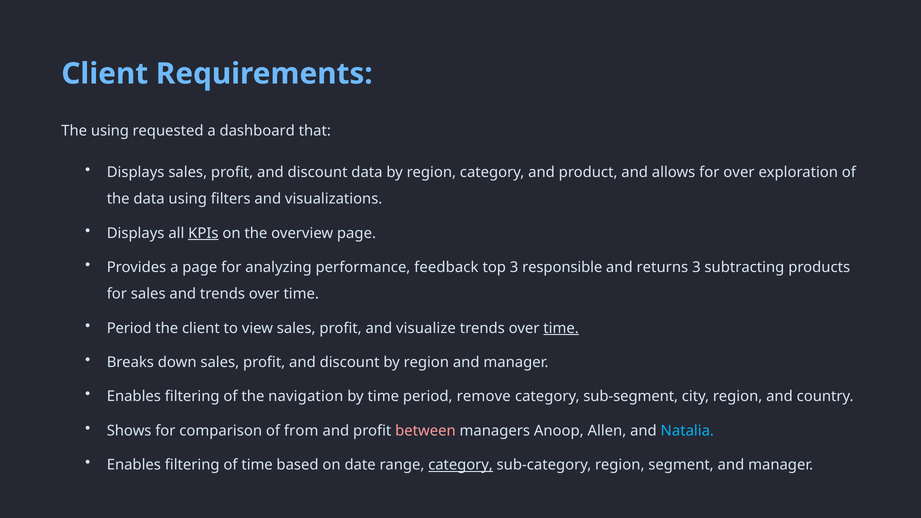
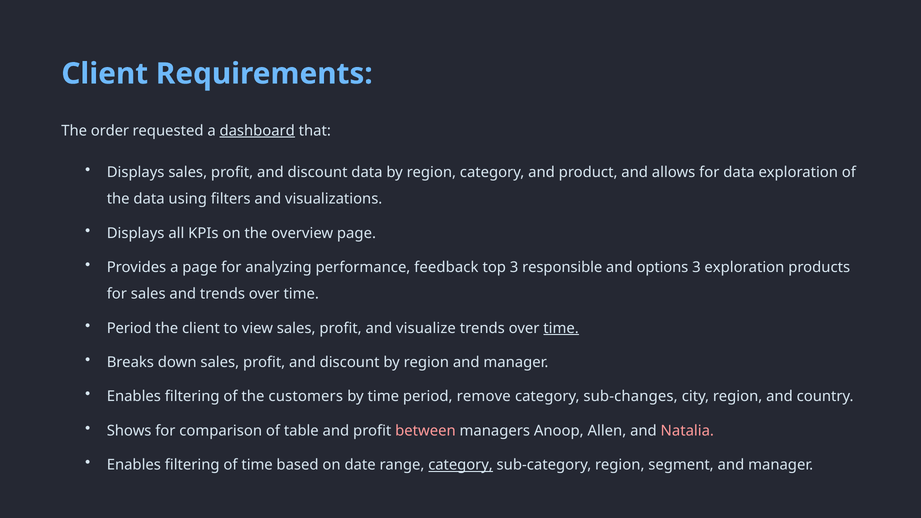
The using: using -> order (110, 131)
dashboard underline: none -> present (257, 131)
for over: over -> data (739, 172)
KPIs underline: present -> none (203, 233)
returns: returns -> options (662, 267)
3 subtracting: subtracting -> exploration (744, 267)
navigation: navigation -> customers (306, 397)
sub-segment: sub-segment -> sub-changes (631, 397)
from: from -> table (301, 431)
Natalia colour: light blue -> pink (687, 431)
